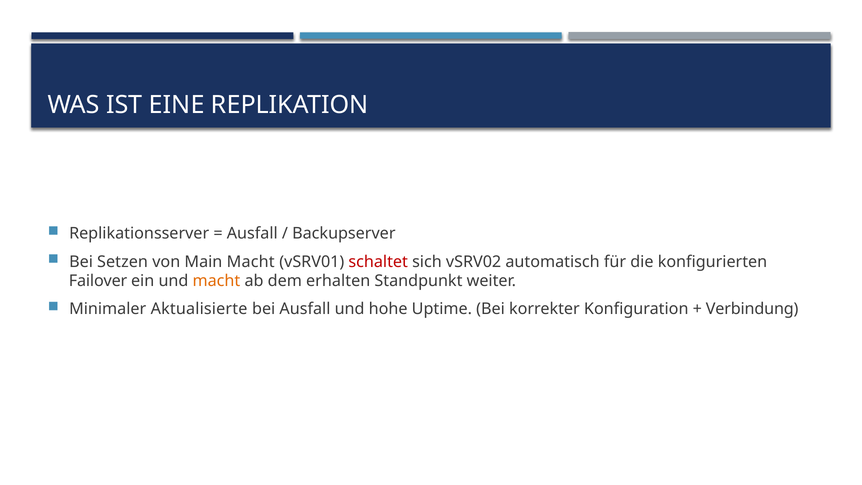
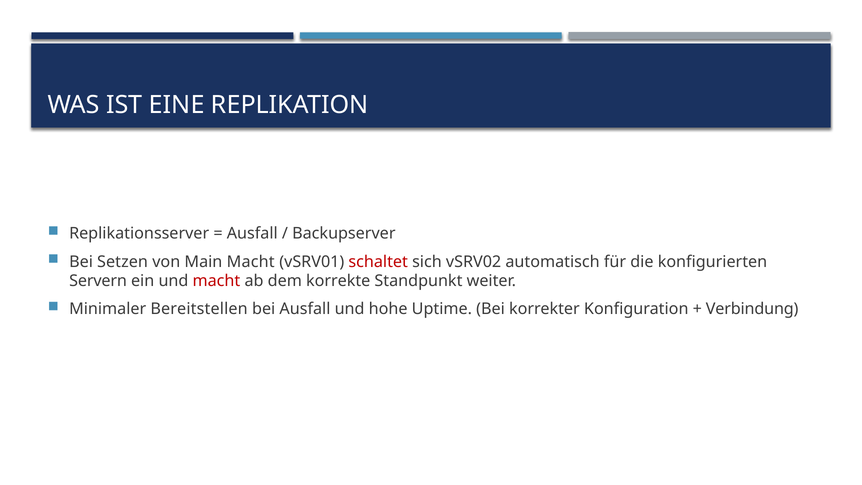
Failover: Failover -> Servern (98, 281)
macht colour: orange -> red (216, 281)
erhalten: erhalten -> korrekte (338, 281)
Aktualisierte: Aktualisierte -> Bereitstellen (199, 309)
